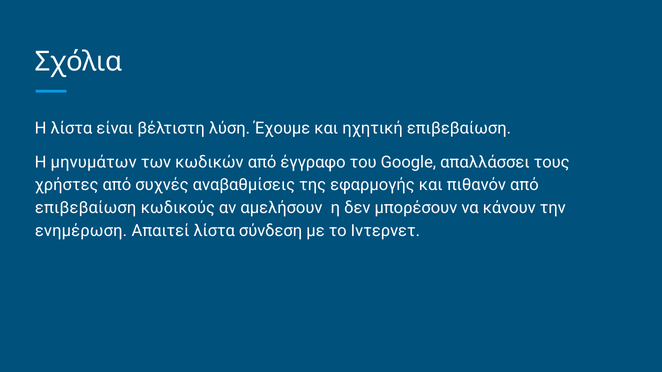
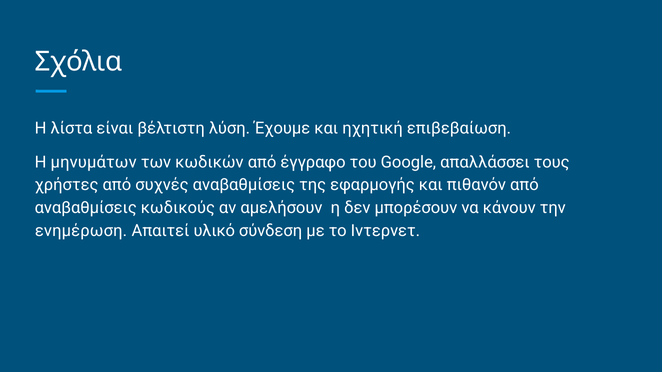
επιβεβαίωση: επιβεβαίωση -> αναβαθμίσεις (86, 208)
Απαιτεί λίστα: λίστα -> υλικό (214, 231)
